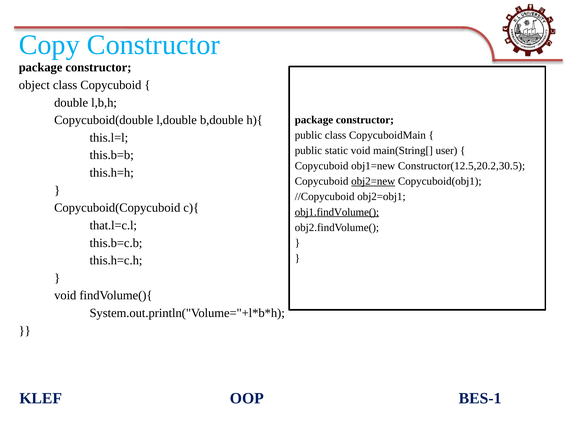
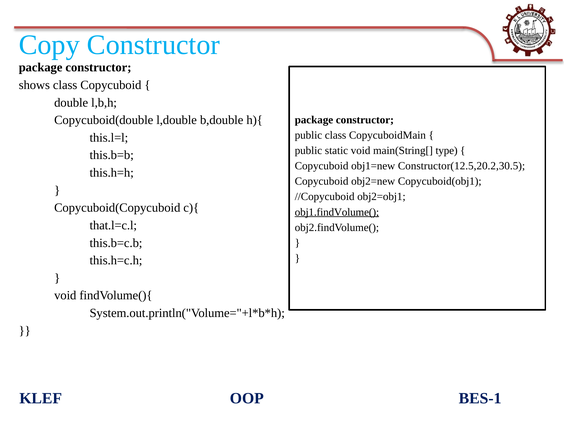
object: object -> shows (34, 85)
user: user -> type (447, 151)
obj2=new underline: present -> none (373, 181)
